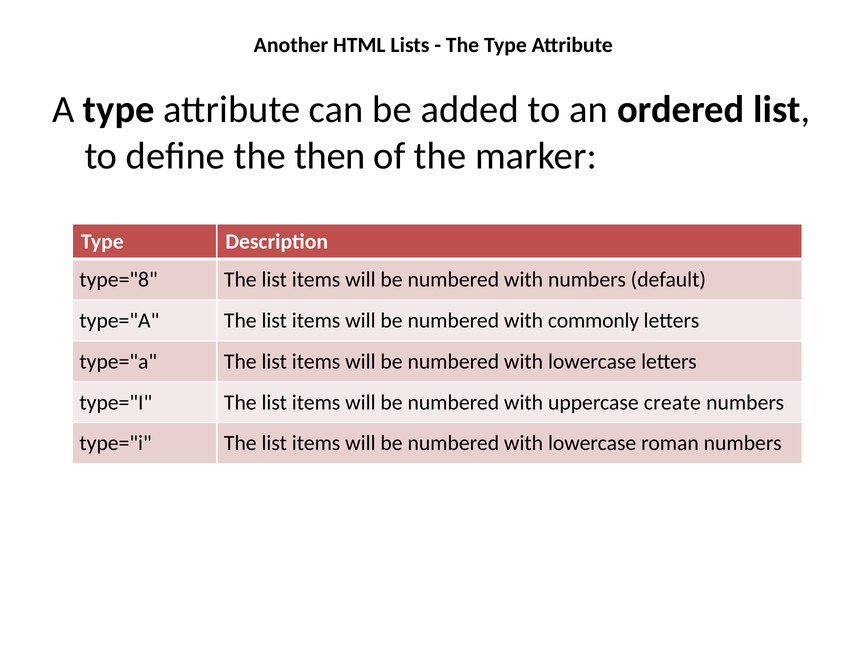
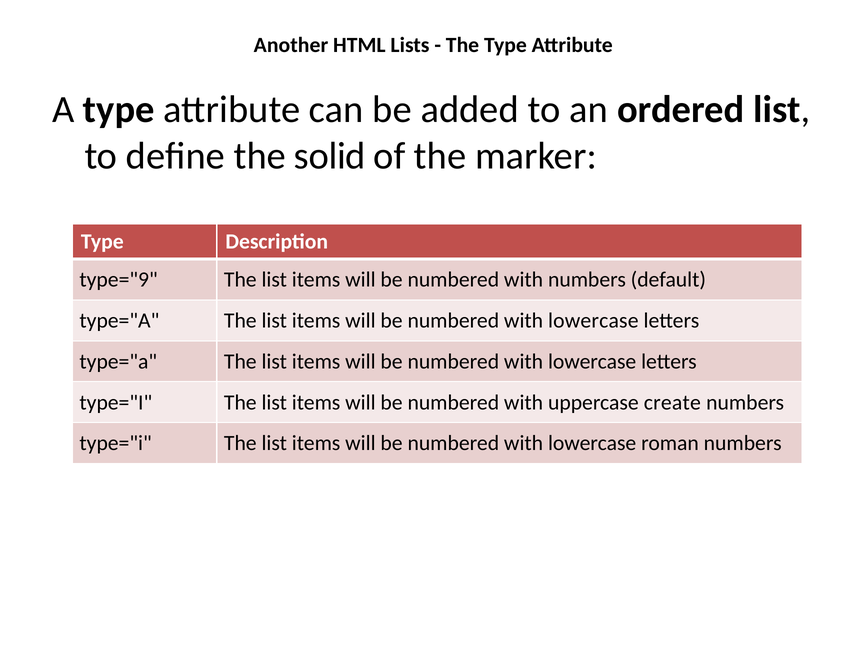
then: then -> solid (330, 156)
type="8: type="8 -> type="9 (119, 280)
commonly: commonly -> lowercase (593, 321)
